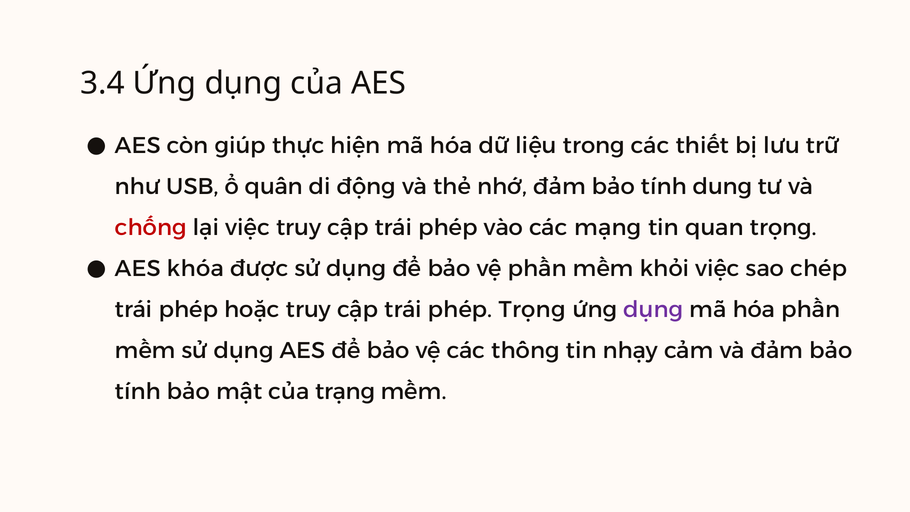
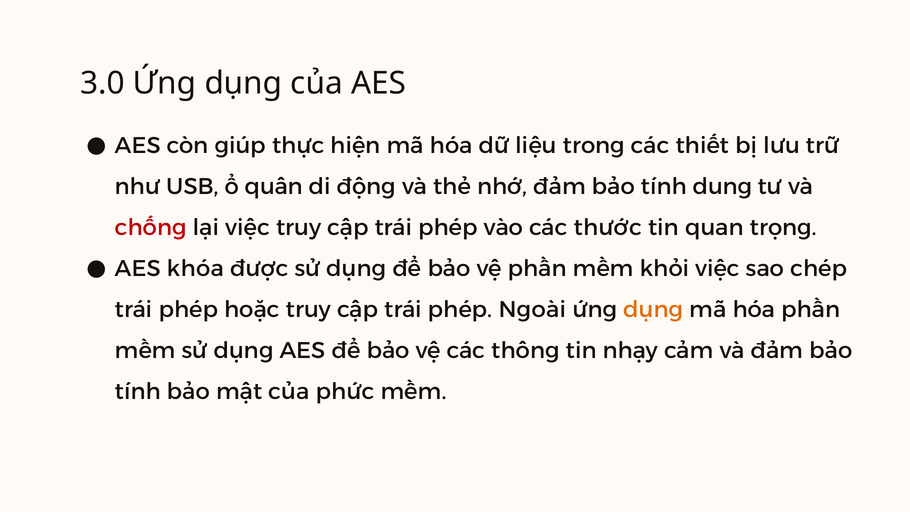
3.4: 3.4 -> 3.0 (103, 84)
mạng: mạng -> thước (608, 228)
phép Trọng: Trọng -> Ngoài (532, 310)
dụng colour: purple -> orange (653, 310)
trạng: trạng -> phức (345, 392)
